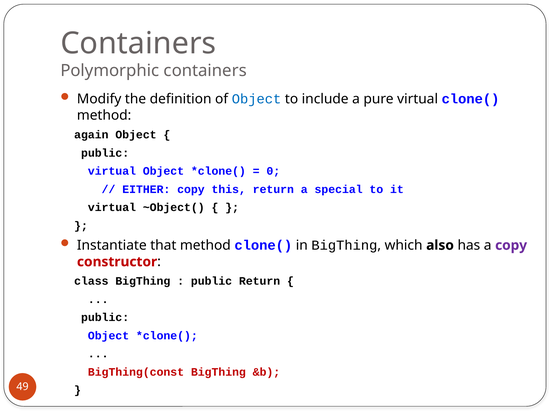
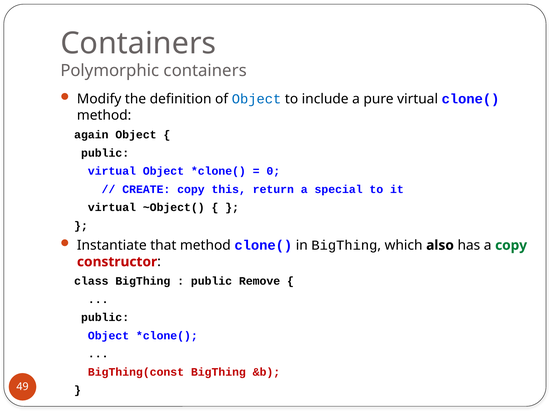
EITHER: EITHER -> CREATE (146, 189)
copy colour: purple -> green (511, 246)
public Return: Return -> Remove (260, 281)
